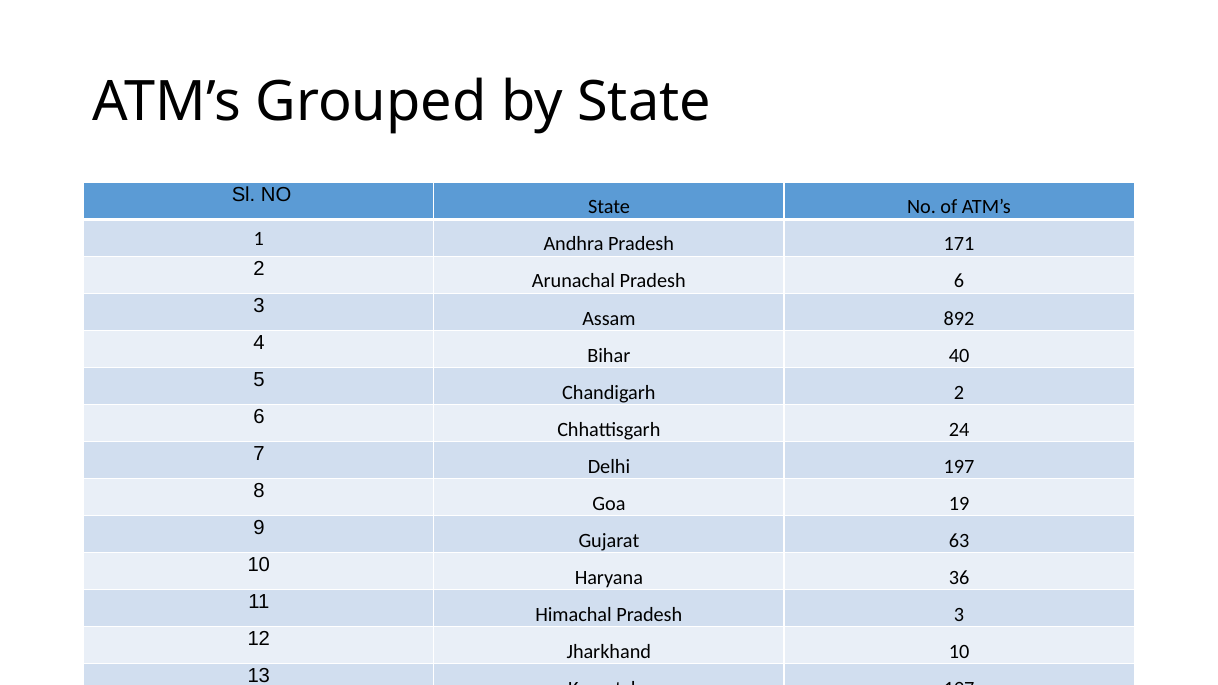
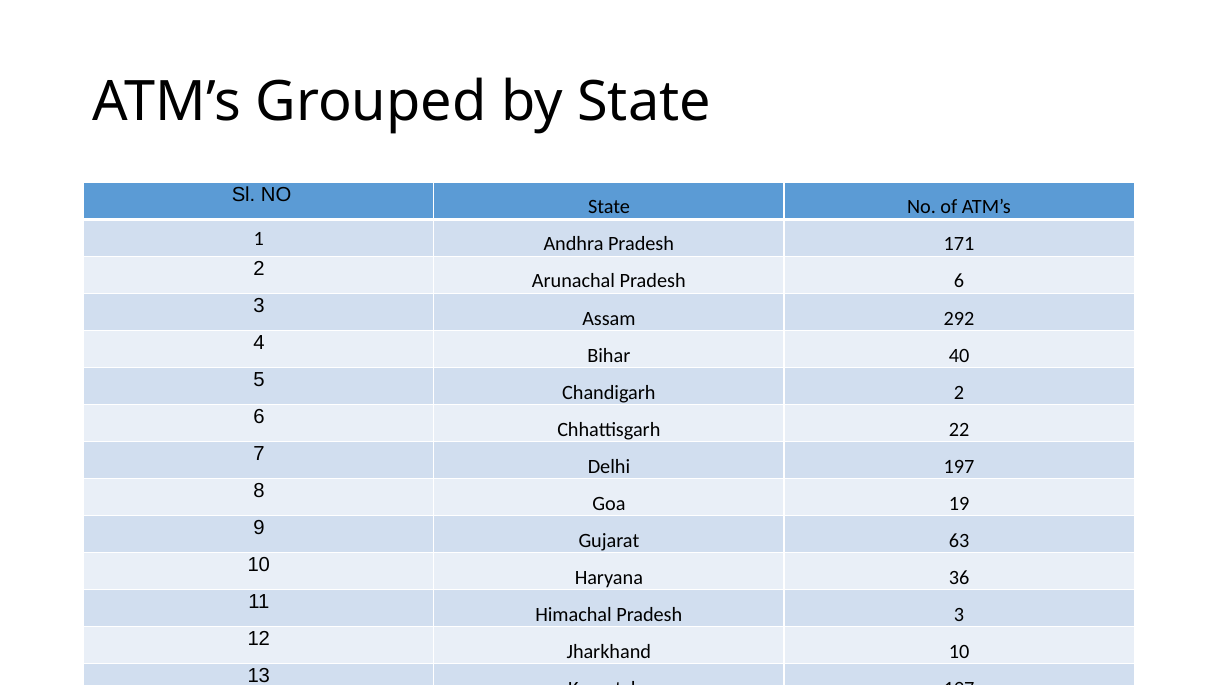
Assam 892: 892 -> 292 (959, 318)
Chhattisgarh 24: 24 -> 22 (959, 430)
